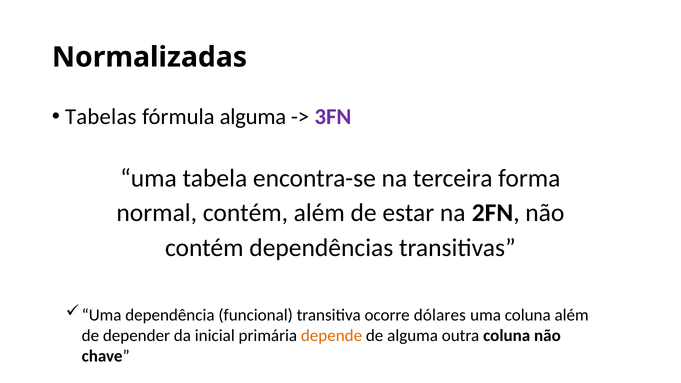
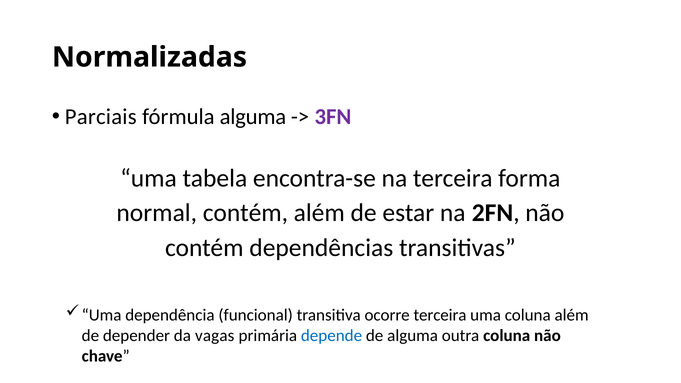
Tabelas: Tabelas -> Parciais (101, 117)
ocorre dólares: dólares -> terceira (440, 315)
inicial: inicial -> vagas (215, 336)
depende colour: orange -> blue (332, 336)
